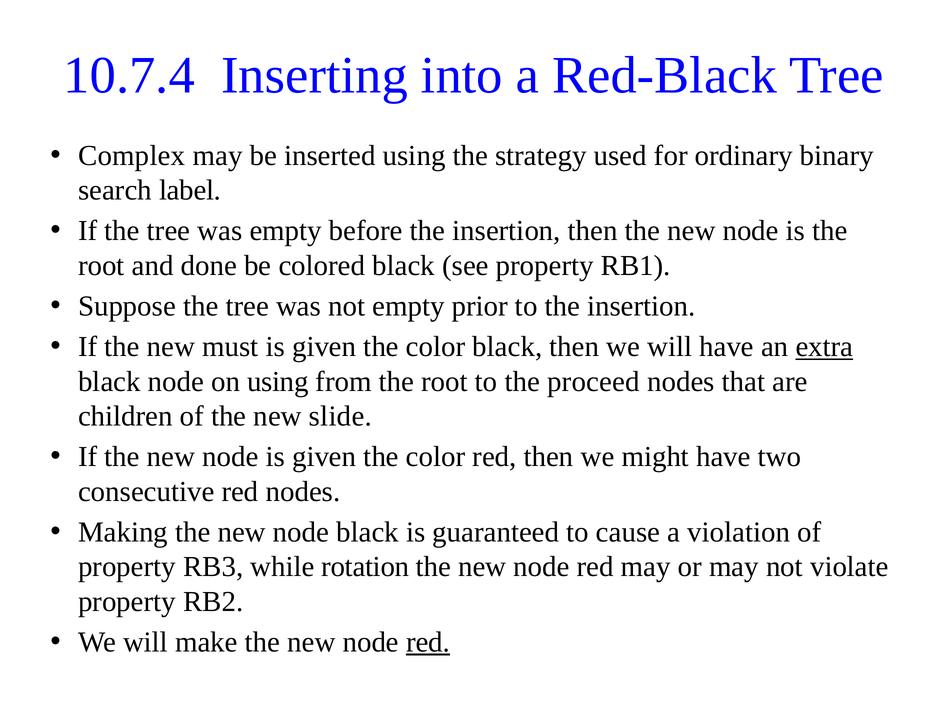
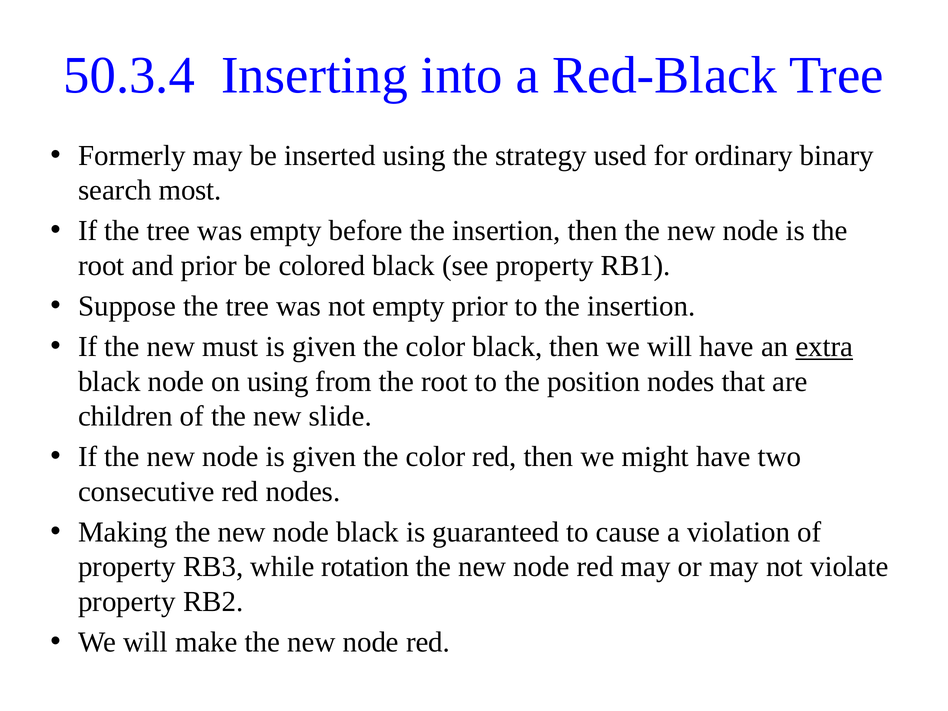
10.7.4: 10.7.4 -> 50.3.4 (129, 75)
Complex: Complex -> Formerly (132, 156)
label: label -> most (190, 190)
and done: done -> prior (209, 266)
proceed: proceed -> position (594, 381)
red underline: present -> none (428, 642)
